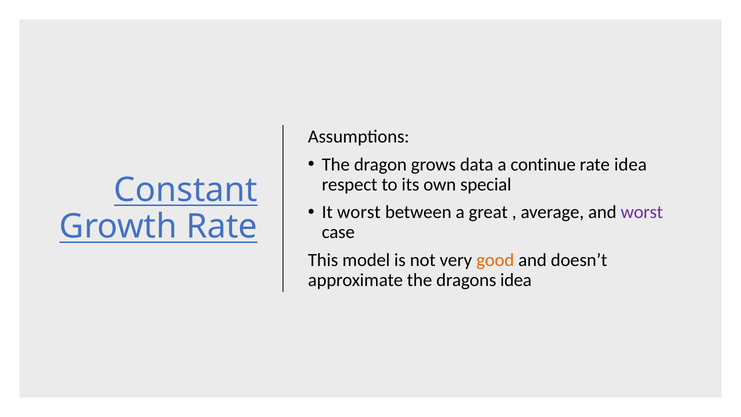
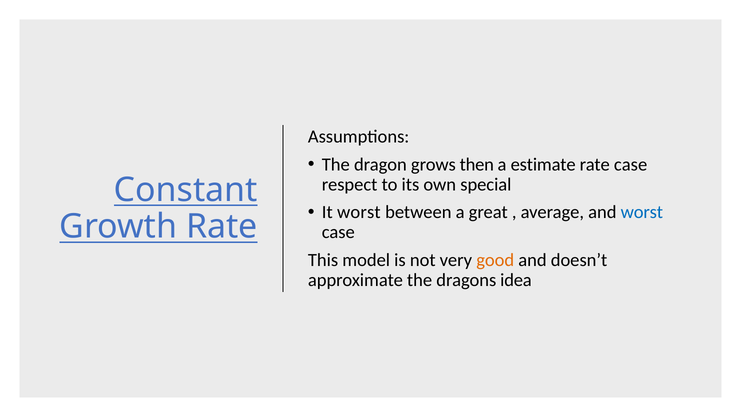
data: data -> then (477, 164)
continue: continue -> estimate (543, 164)
rate idea: idea -> case (631, 164)
worst colour: purple -> blue (642, 212)
